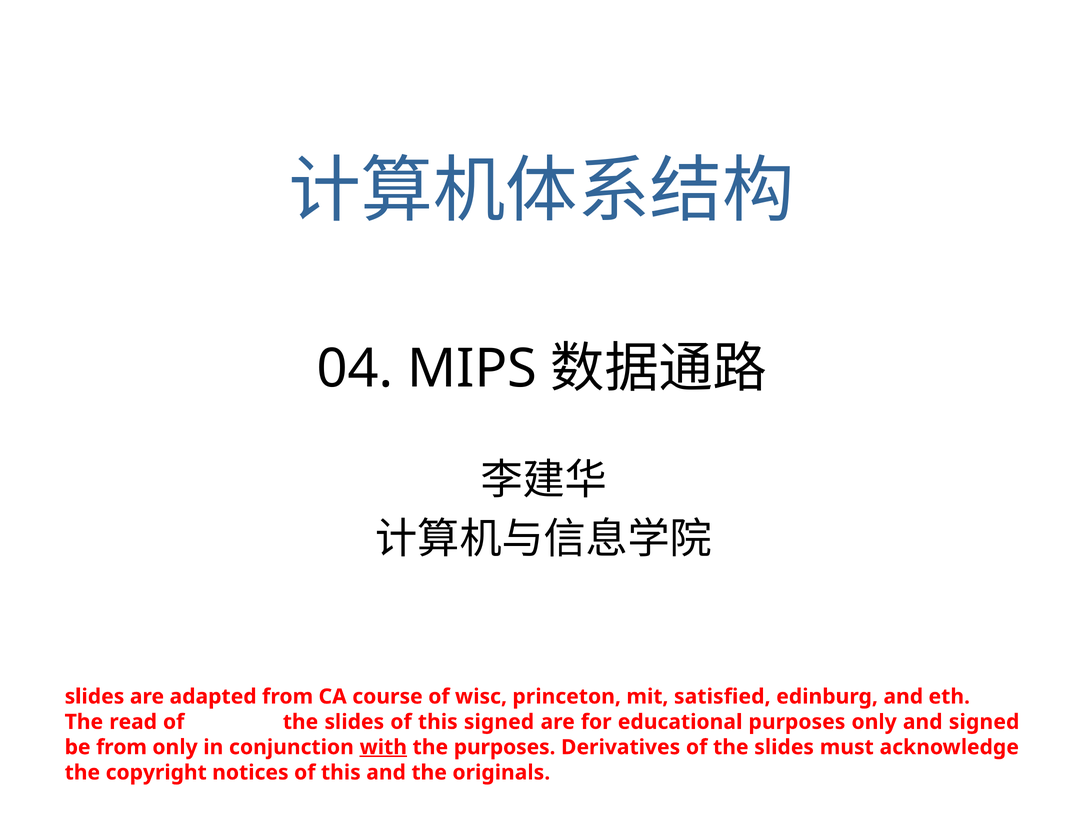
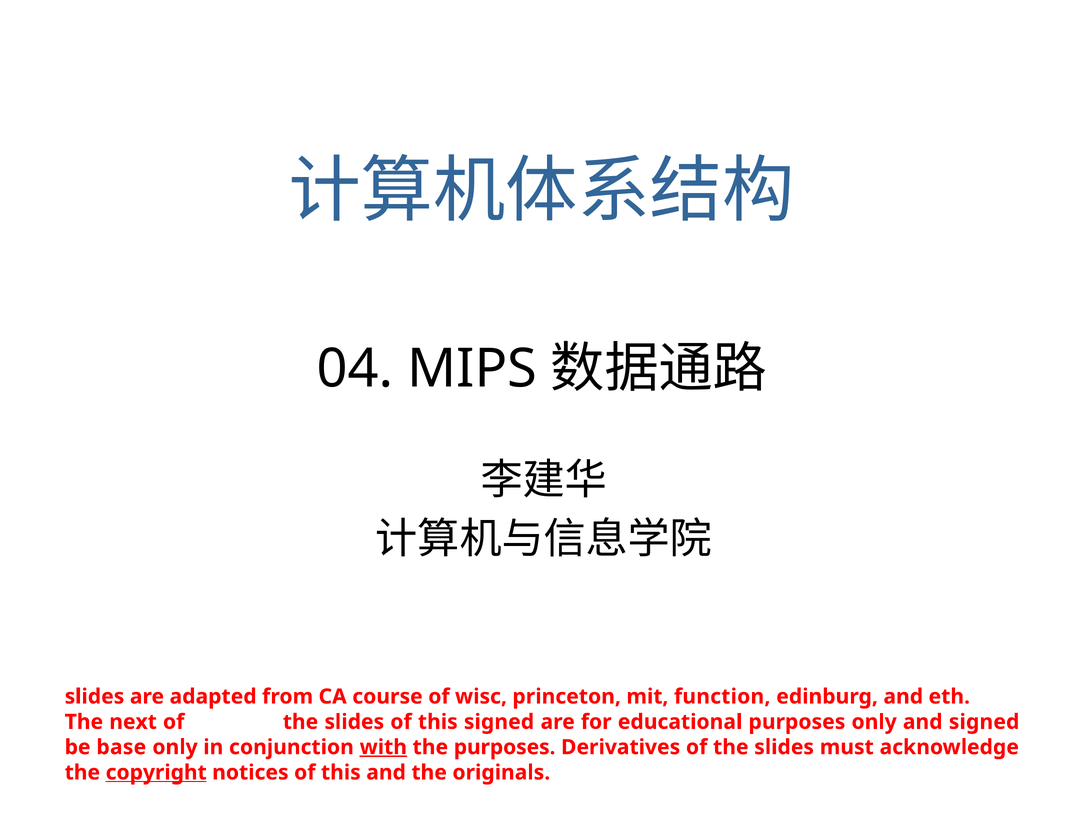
satisfied: satisfied -> function (722, 697)
read: read -> next (133, 722)
be from: from -> base (121, 747)
copyright underline: none -> present (156, 773)
